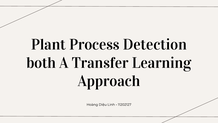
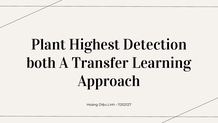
Process: Process -> Highest (94, 44)
